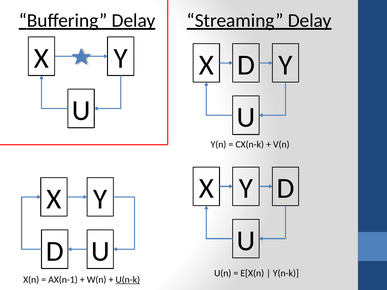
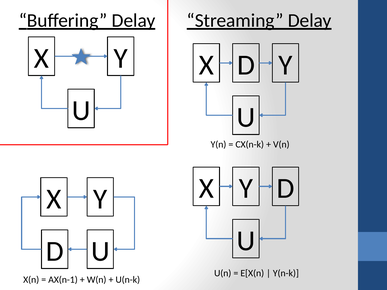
U(n-k underline: present -> none (128, 280)
